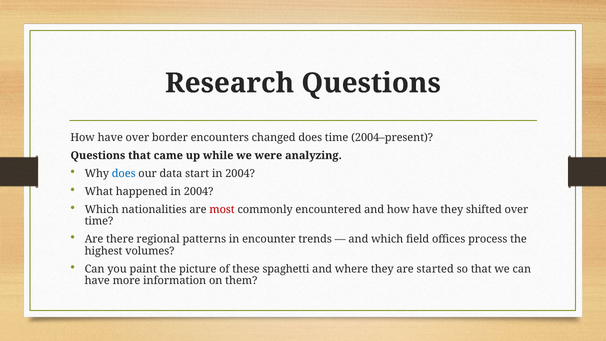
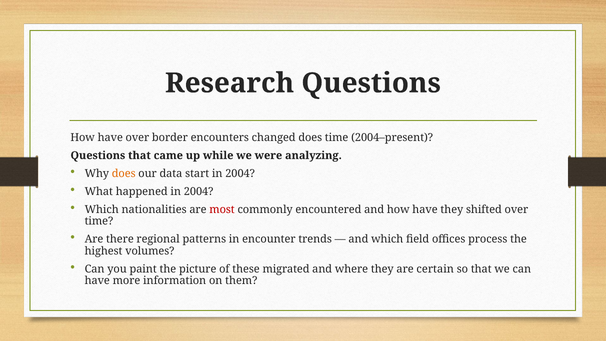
does colour: blue -> orange (124, 173)
spaghetti: spaghetti -> migrated (286, 269)
started: started -> certain (435, 269)
